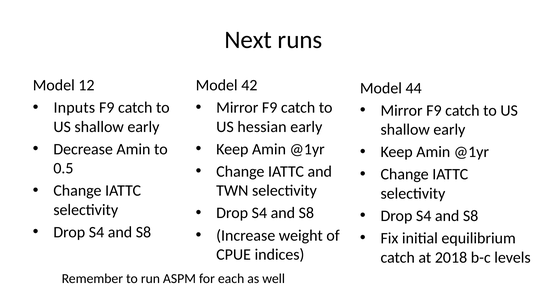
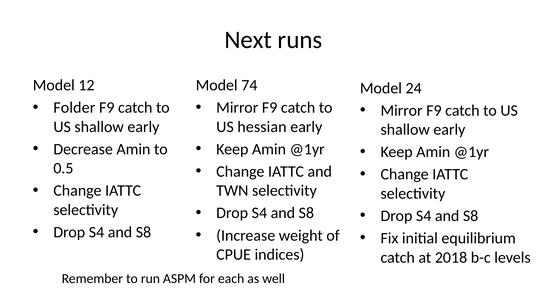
42: 42 -> 74 (249, 85)
44: 44 -> 24 (414, 88)
Inputs: Inputs -> Folder (74, 108)
